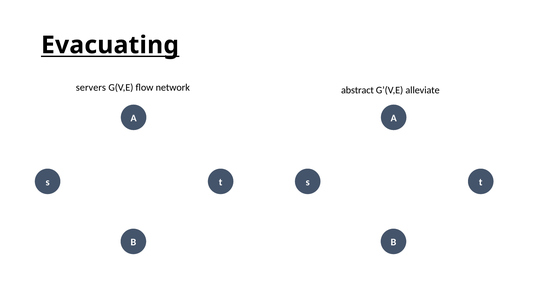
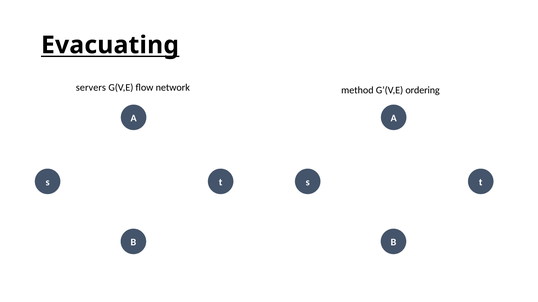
abstract: abstract -> method (357, 90)
alleviate: alleviate -> ordering (423, 90)
